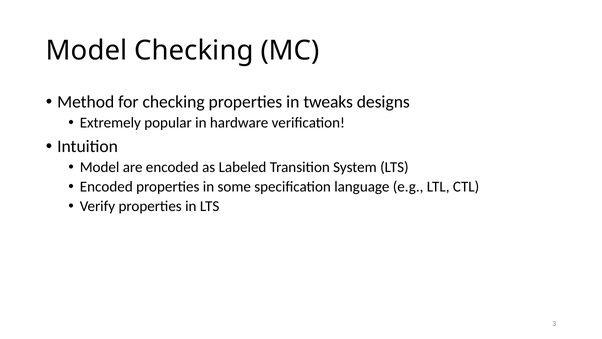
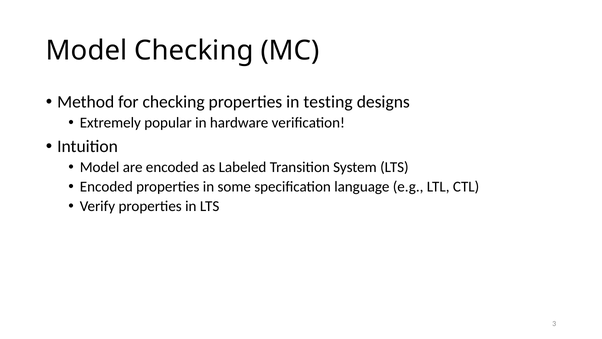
tweaks: tweaks -> testing (328, 102)
